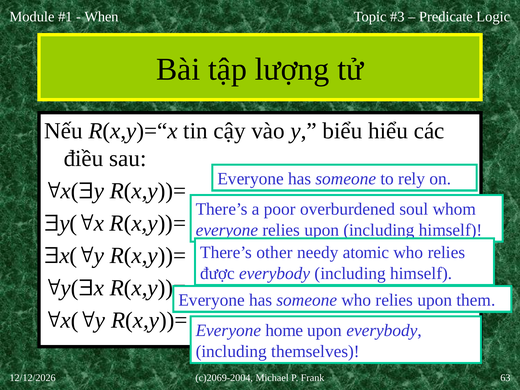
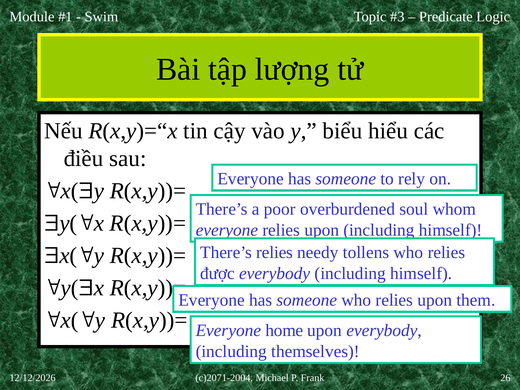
When: When -> Swim (101, 17)
There’s other: other -> relies (275, 252)
atomic: atomic -> tollens (366, 252)
c)2069-2004: c)2069-2004 -> c)2071-2004 (224, 378)
63: 63 -> 26 (505, 378)
